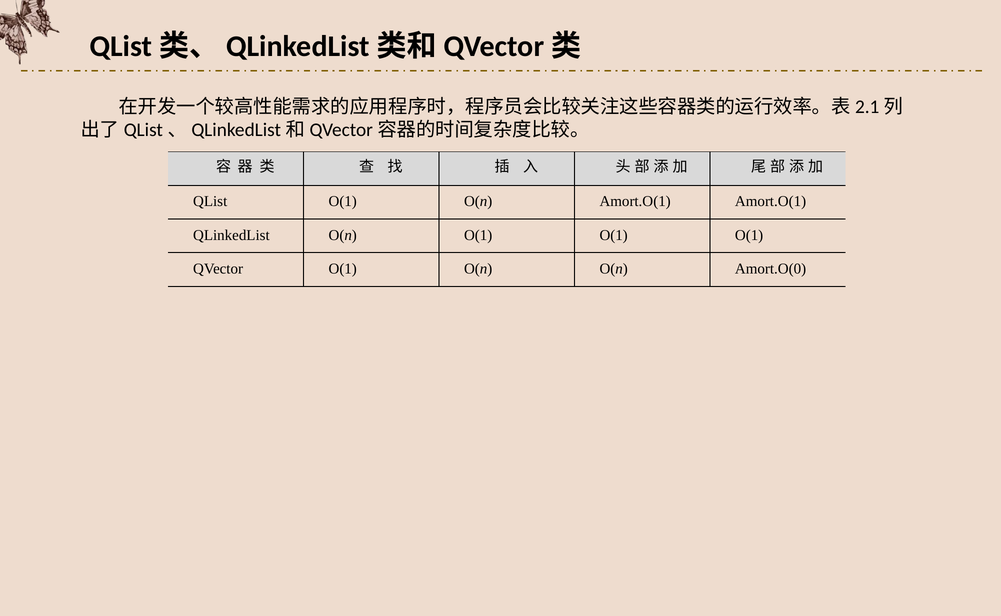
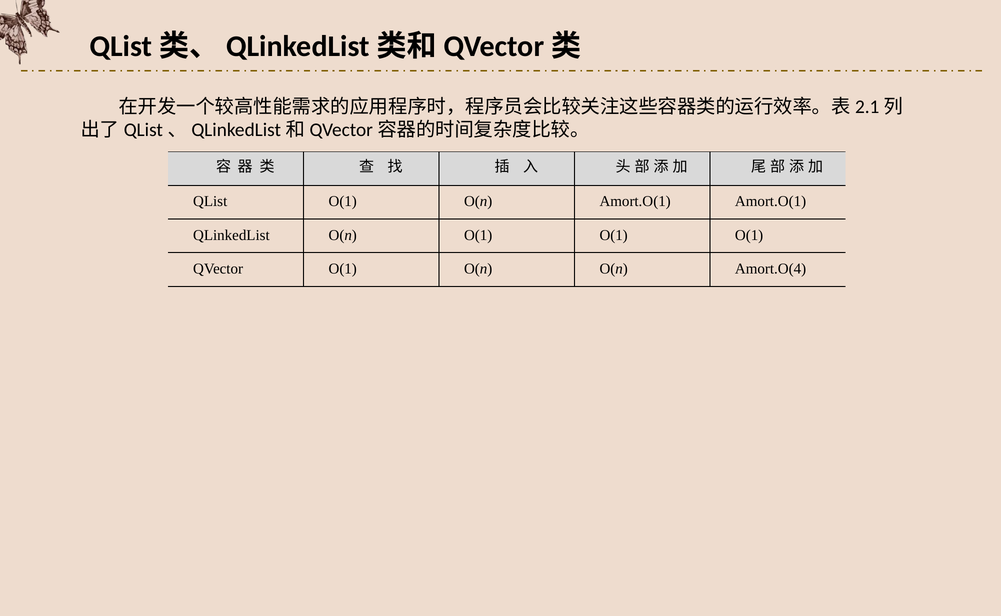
Amort.O(0: Amort.O(0 -> Amort.O(4 (771, 269)
